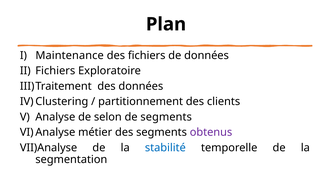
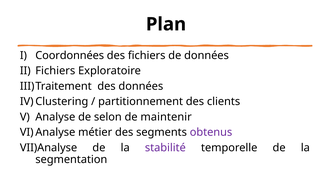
Maintenance: Maintenance -> Coordonnées (70, 55)
de segments: segments -> maintenir (166, 117)
stabilité colour: blue -> purple (165, 147)
